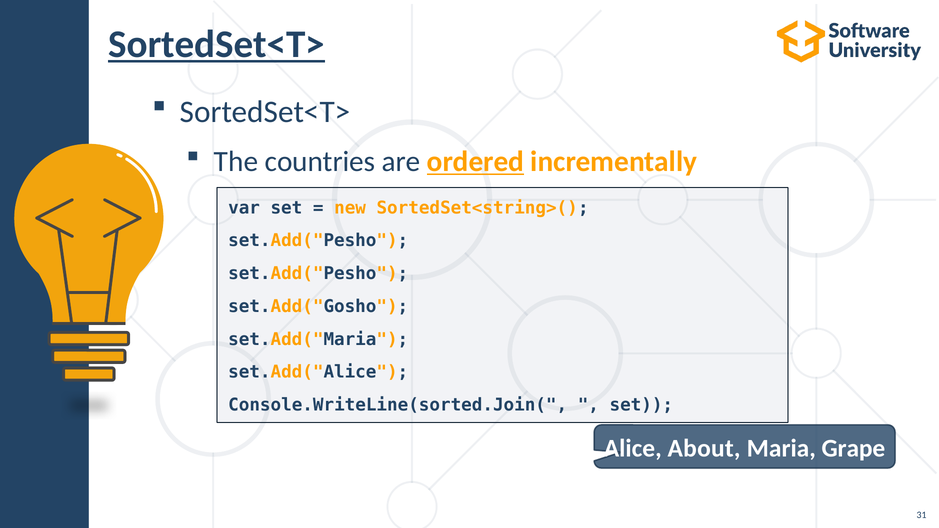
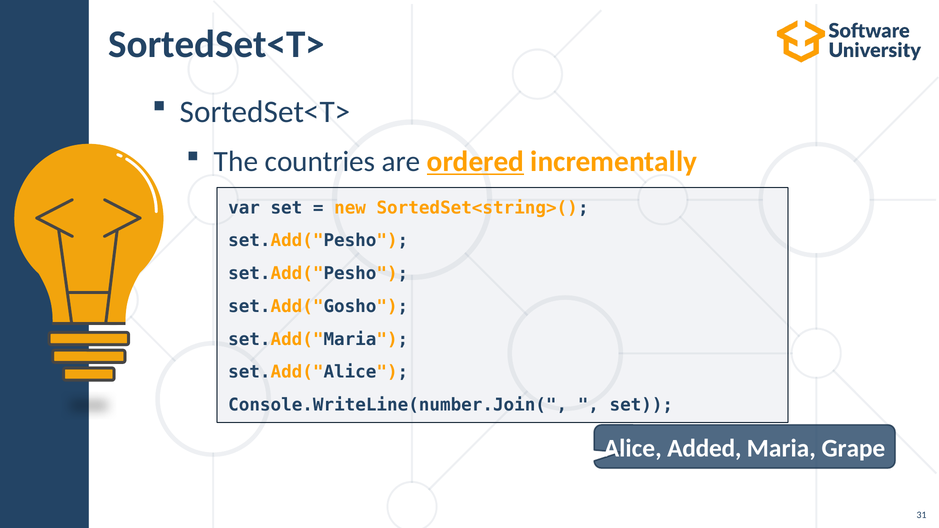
SortedSet<T> underline: present -> none (217, 44)
Console.WriteLine(sorted.Join(: Console.WriteLine(sorted.Join( -> Console.WriteLine(number.Join( (398, 405)
About: About -> Added (704, 448)
